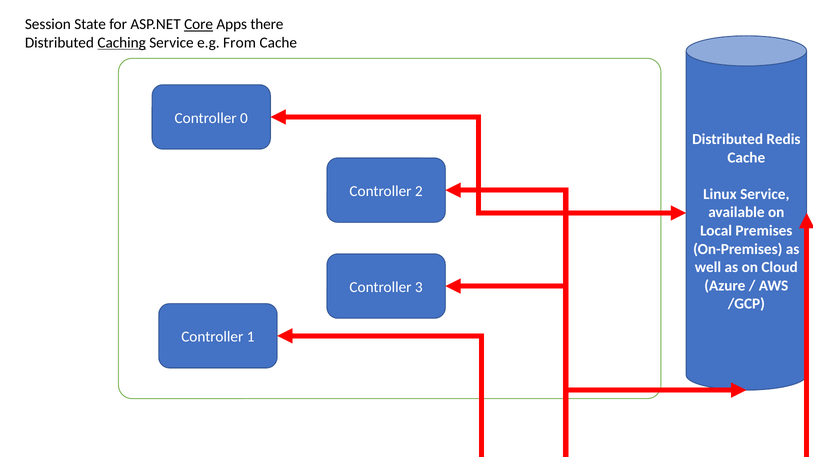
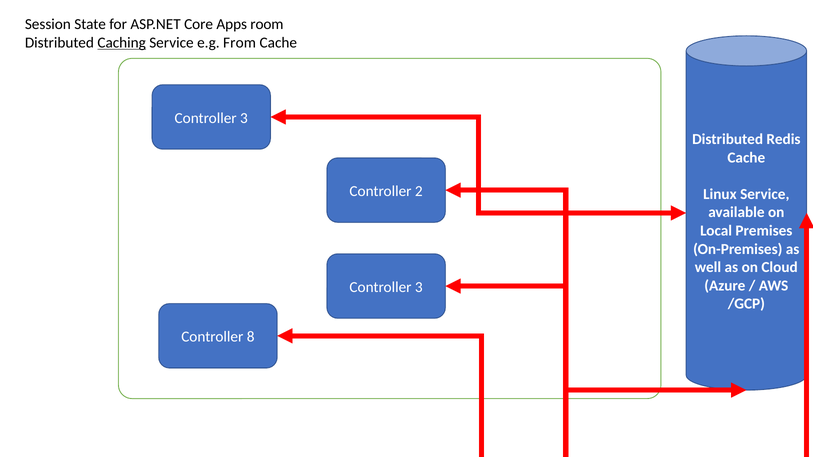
Core underline: present -> none (199, 24)
there: there -> room (267, 24)
0: 0 -> 3 (244, 118)
1: 1 -> 8 (251, 337)
